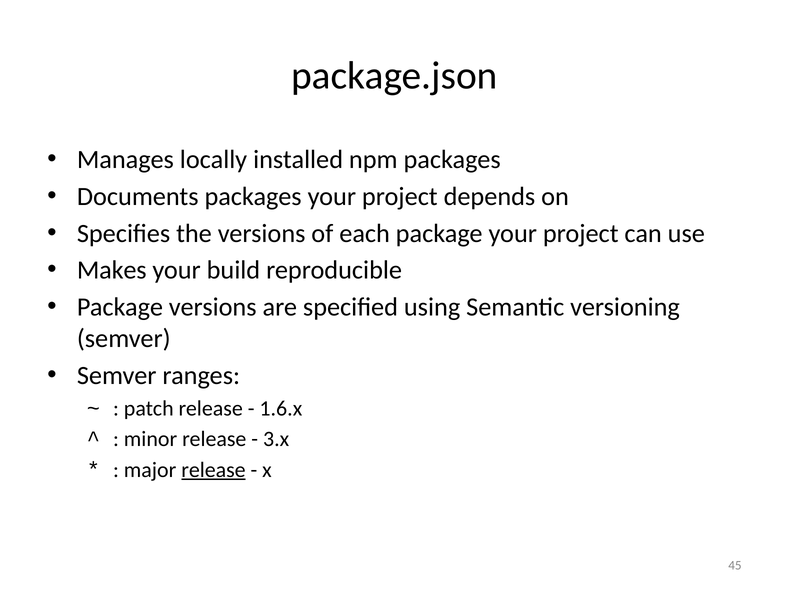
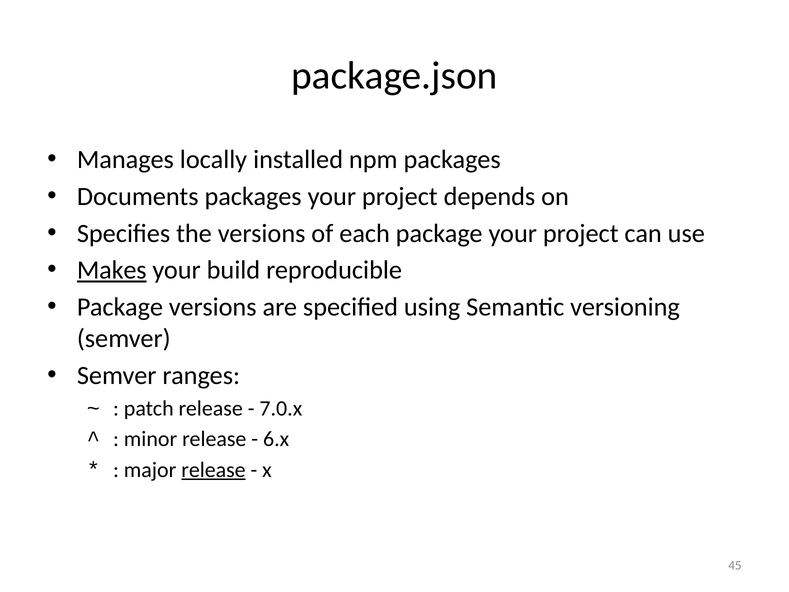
Makes underline: none -> present (112, 270)
1.6.x: 1.6.x -> 7.0.x (281, 408)
3.x: 3.x -> 6.x (276, 439)
